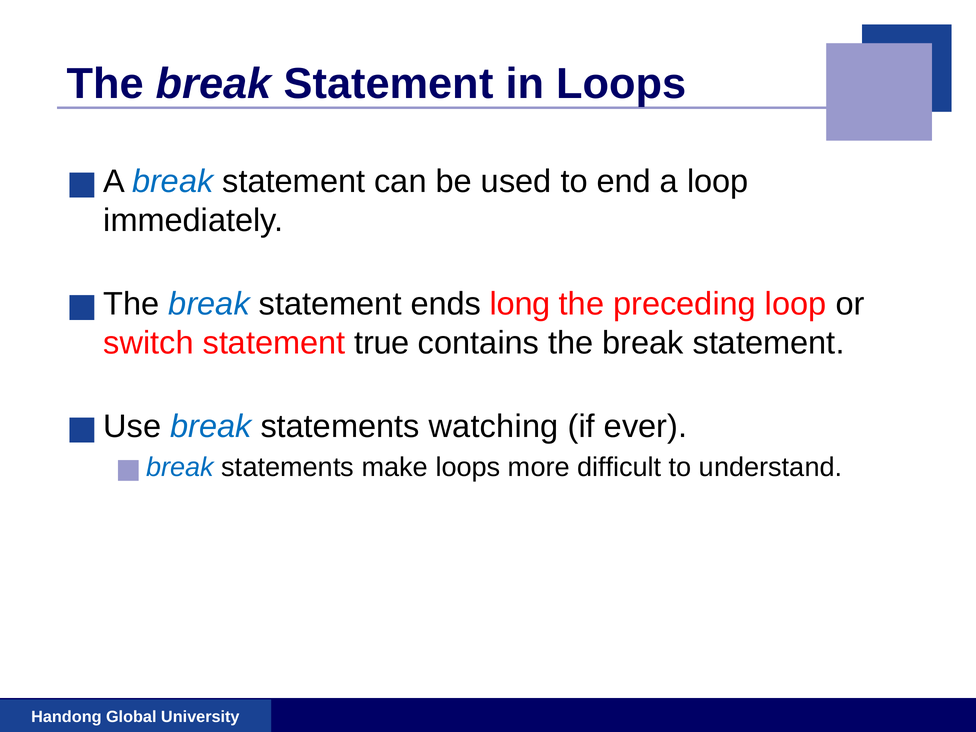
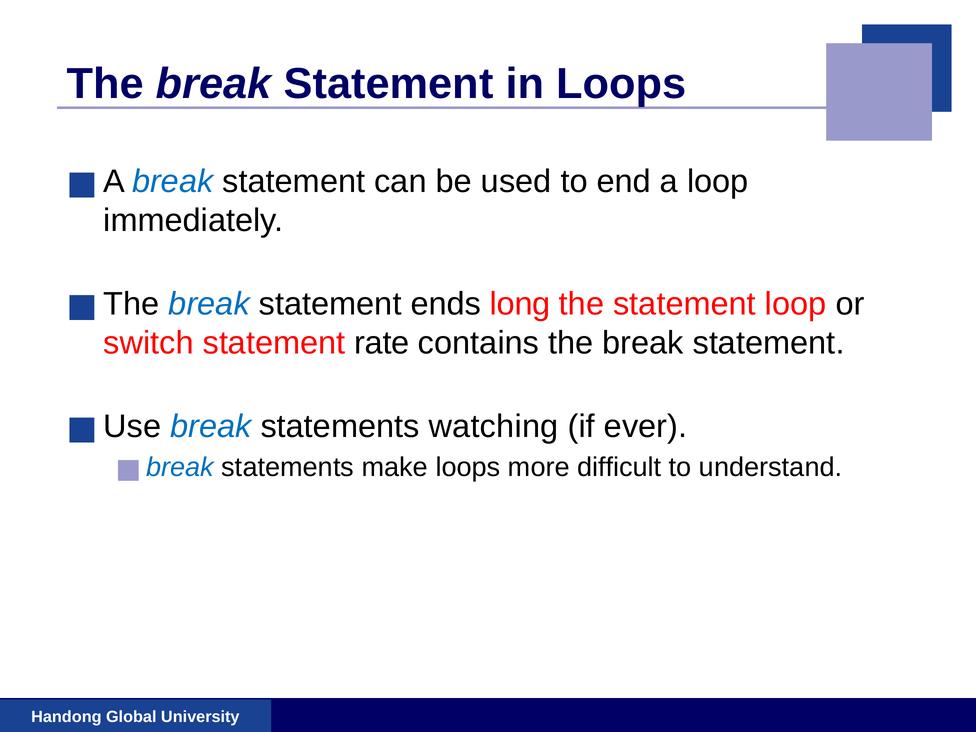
the preceding: preceding -> statement (685, 304)
true: true -> rate (382, 343)
